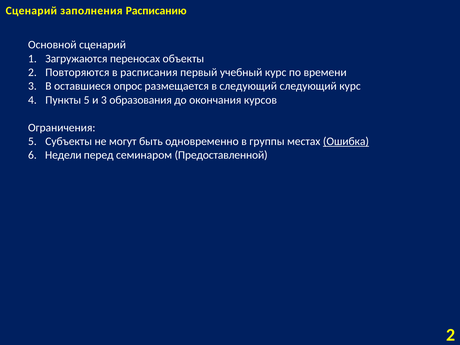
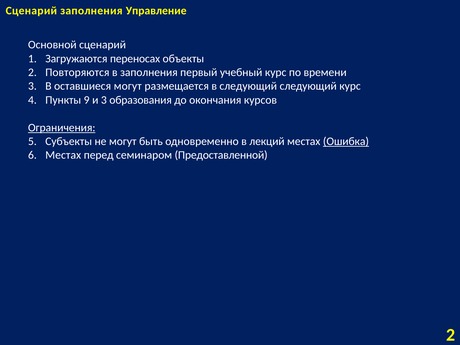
Расписанию: Расписанию -> Управление (156, 11)
в расписания: расписания -> заполнения (149, 72)
оставшиеся опрос: опрос -> могут (128, 86)
Пункты 5: 5 -> 9 (87, 100)
Ограничения underline: none -> present (62, 128)
группы: группы -> лекций (267, 141)
Недели: Недели -> Местах (63, 155)
